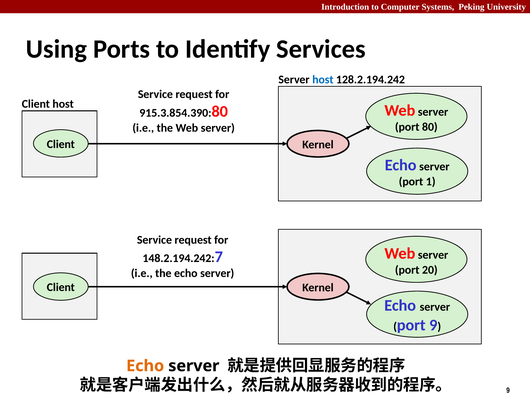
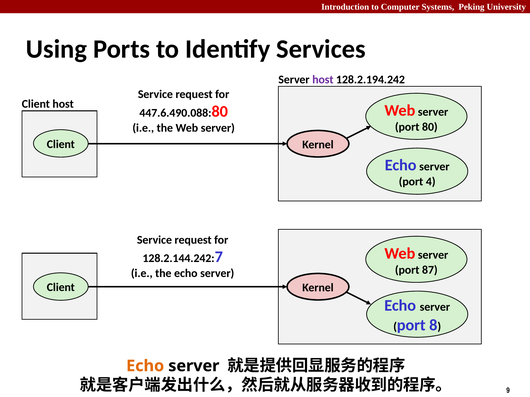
host colour: blue -> purple (323, 80)
915.3.854.390: 915.3.854.390 -> 447.6.490.088 (175, 113)
1: 1 -> 4 (431, 182)
148.2.194.242: 148.2.194.242 -> 128.2.144.242 (179, 259)
20: 20 -> 87 (430, 270)
port 9: 9 -> 8 (433, 325)
